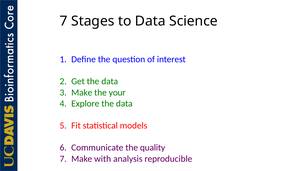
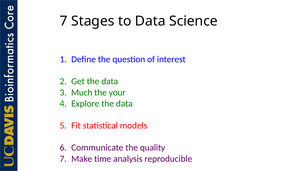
Make: Make -> Much (82, 93)
with: with -> time (103, 159)
